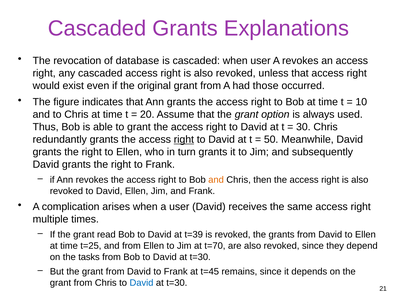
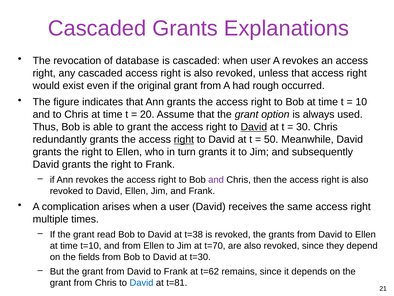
those: those -> rough (266, 85)
David underline: none -> present (254, 127)
and colour: orange -> purple (216, 179)
t=39: t=39 -> t=38 (194, 234)
t=25: t=25 -> t=10 (91, 245)
tasks: tasks -> fields (89, 257)
t=45: t=45 -> t=62 (210, 271)
t=30: t=30 -> t=81 (177, 282)
